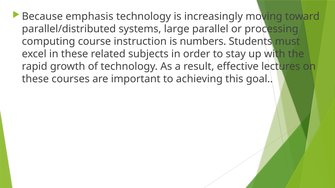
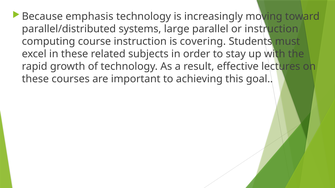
or processing: processing -> instruction (271, 29)
numbers: numbers -> covering (203, 42)
